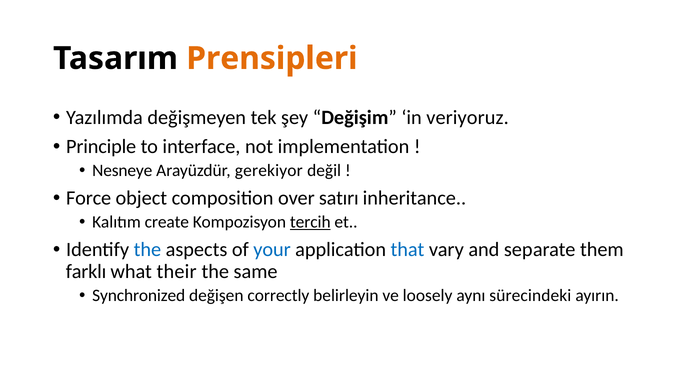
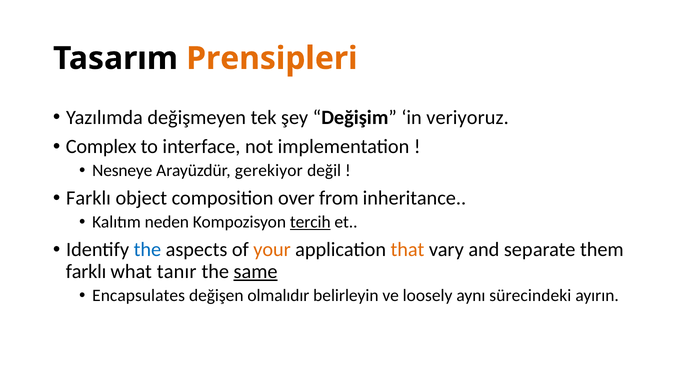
Principle: Principle -> Complex (101, 147)
Force: Force -> Farklı (89, 198)
satırı: satırı -> from (339, 198)
create: create -> neden (167, 222)
your colour: blue -> orange (272, 250)
that colour: blue -> orange (408, 250)
their: their -> tanır (177, 272)
same underline: none -> present (256, 272)
Synchronized: Synchronized -> Encapsulates (139, 296)
correctly: correctly -> olmalıdır (278, 296)
